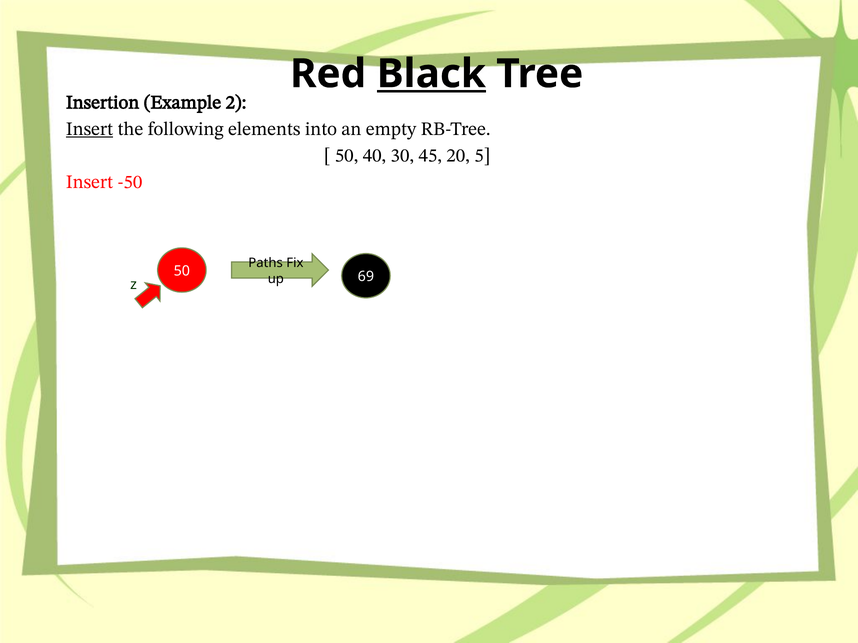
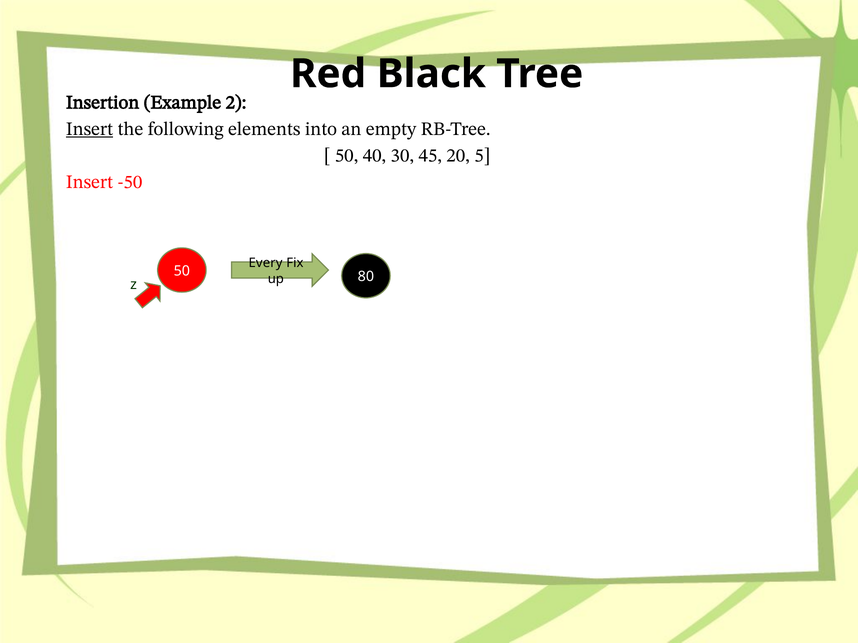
Black underline: present -> none (431, 74)
Paths: Paths -> Every (266, 263)
69: 69 -> 80 (366, 277)
